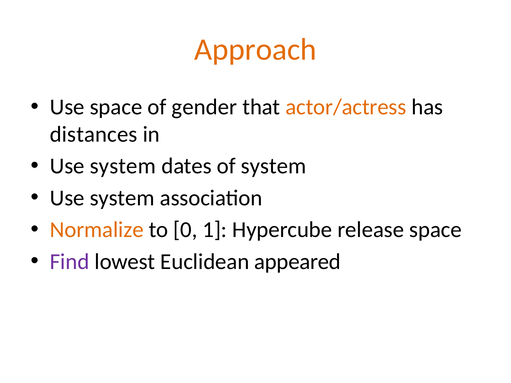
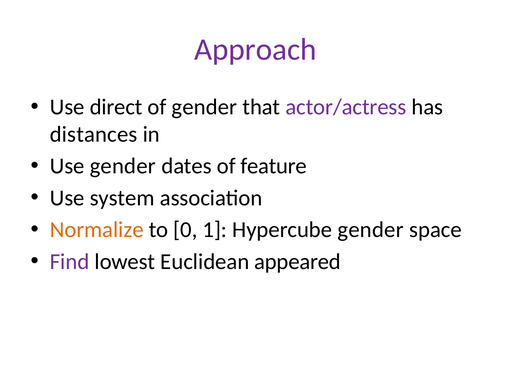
Approach colour: orange -> purple (255, 49)
Use space: space -> direct (116, 107)
actor/actress colour: orange -> purple (346, 107)
system: system -> gender (123, 166)
of system: system -> feature (274, 166)
Hypercube release: release -> gender (371, 230)
